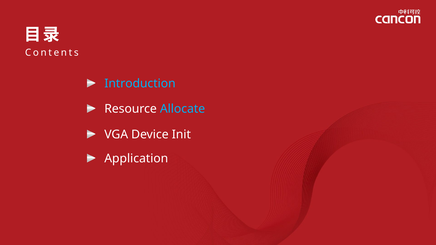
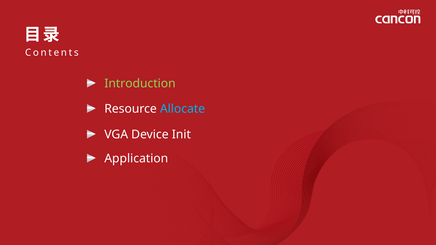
Introduction colour: light blue -> light green (140, 84)
